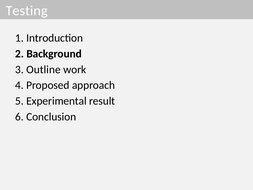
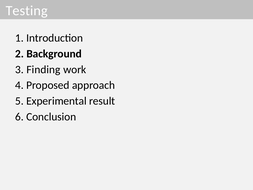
Outline: Outline -> Finding (43, 69)
